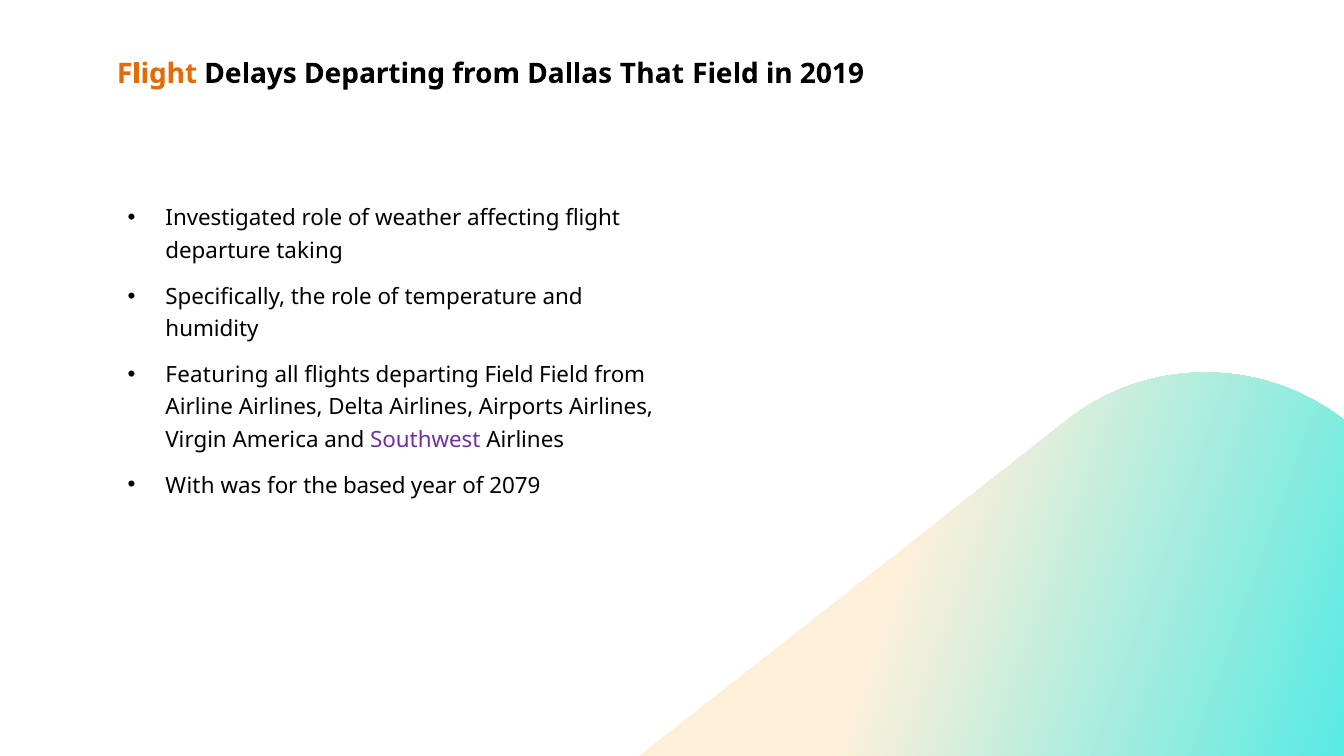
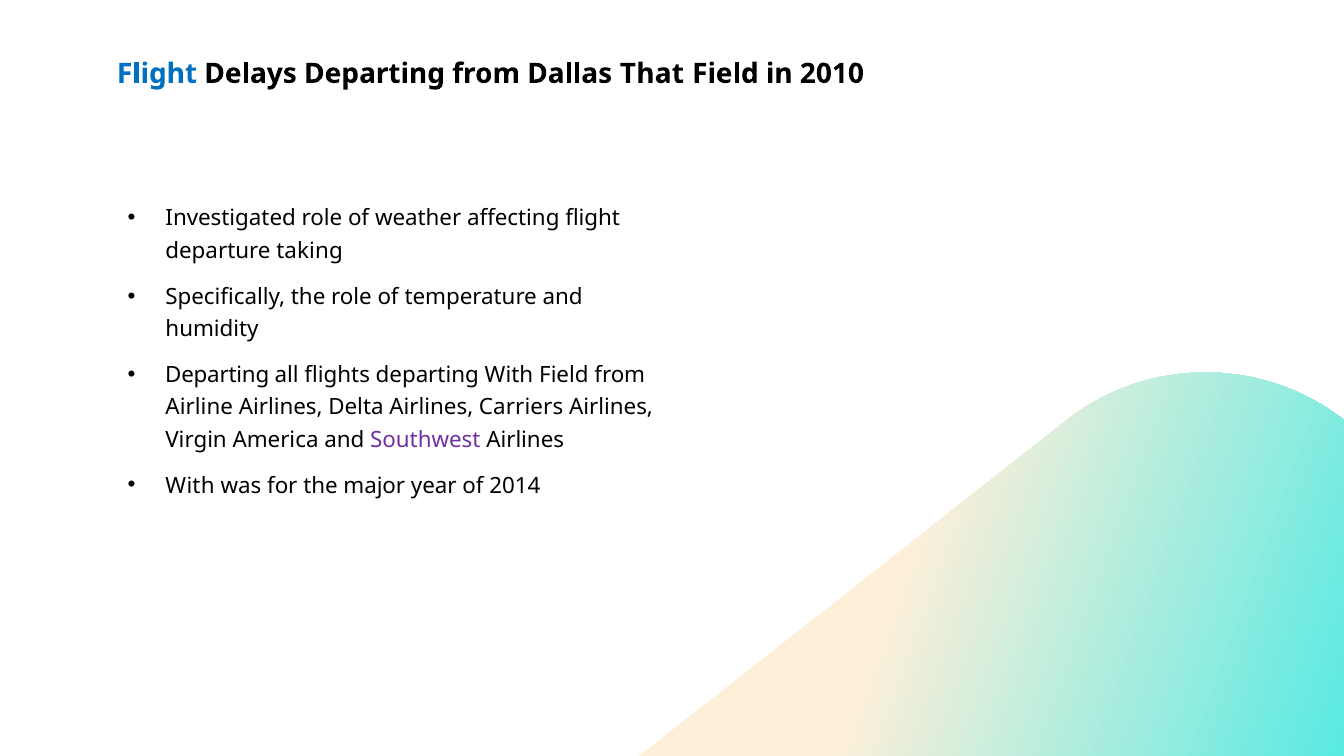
Flight colour: orange -> blue (157, 74)
2019: 2019 -> 2010 (832, 74)
Featuring: Featuring -> Departing (217, 375)
departing Field: Field -> With (509, 375)
Airports: Airports -> Carriers (521, 407)
based: based -> major (374, 486)
2079: 2079 -> 2014 (515, 486)
